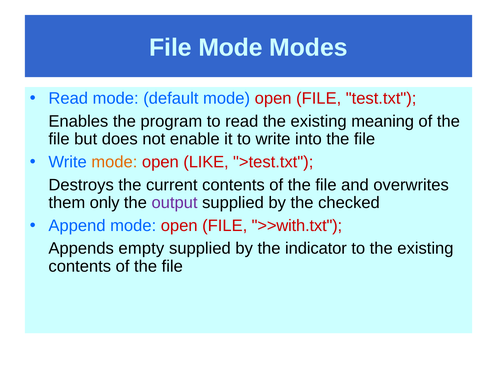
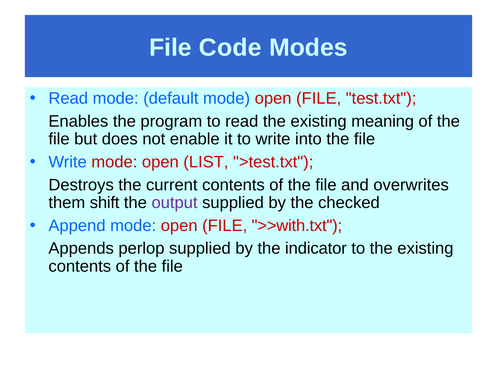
File Mode: Mode -> Code (230, 48)
mode colour: orange -> red (114, 162)
LIKE: LIKE -> LIST (206, 162)
only: only -> shift (105, 203)
empty: empty -> perlop (141, 248)
